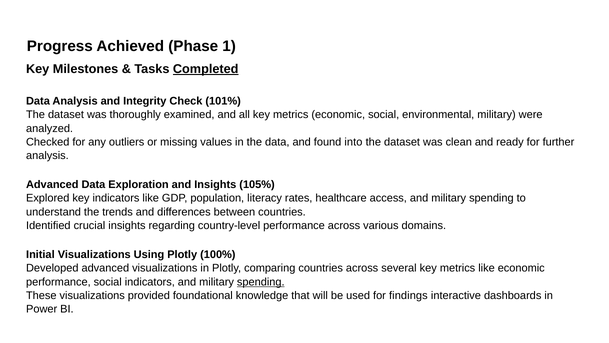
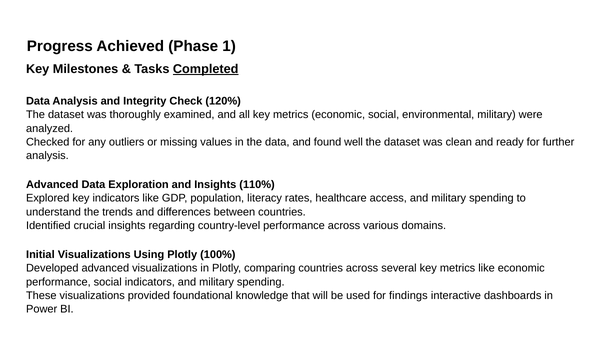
101%: 101% -> 120% (223, 101)
into: into -> well (354, 142)
105%: 105% -> 110% (257, 184)
spending underline: present -> none (261, 282)
